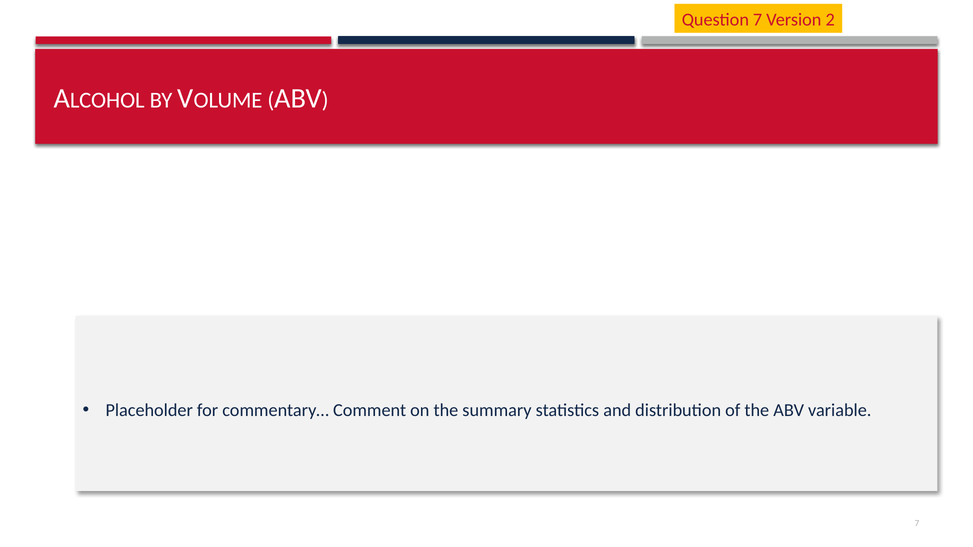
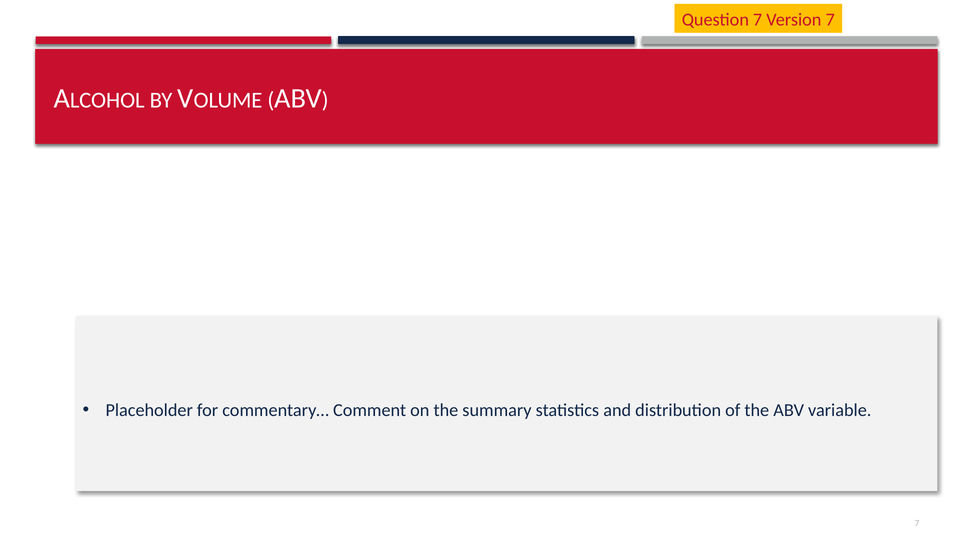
Version 2: 2 -> 7 (830, 20)
